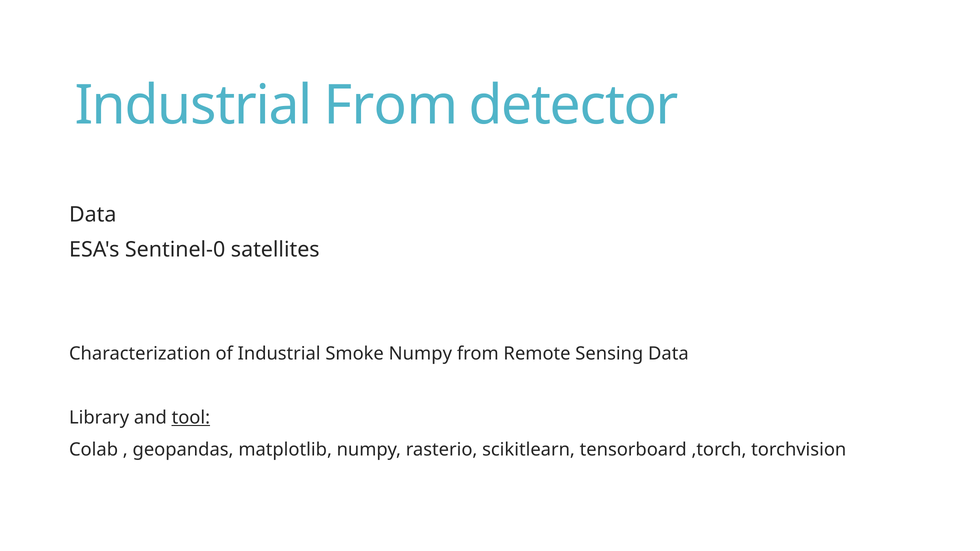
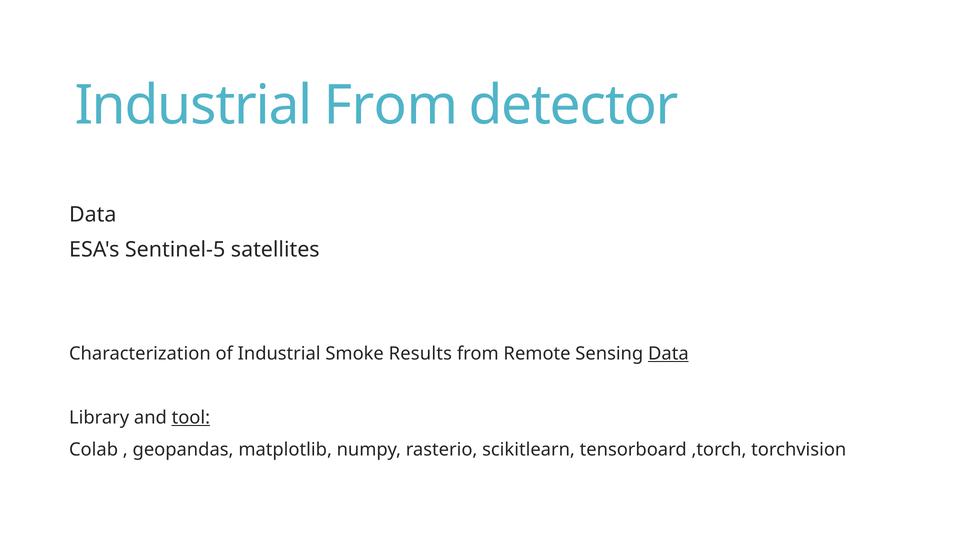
Sentinel-0: Sentinel-0 -> Sentinel-5 (175, 250)
Smoke Numpy: Numpy -> Results (420, 354)
Data underline: none -> present (668, 354)
